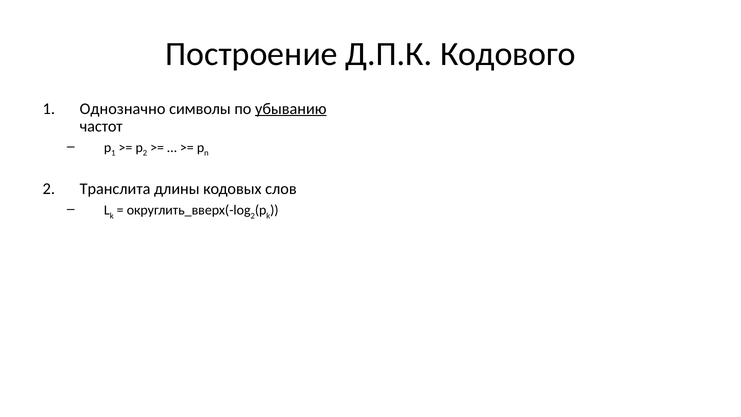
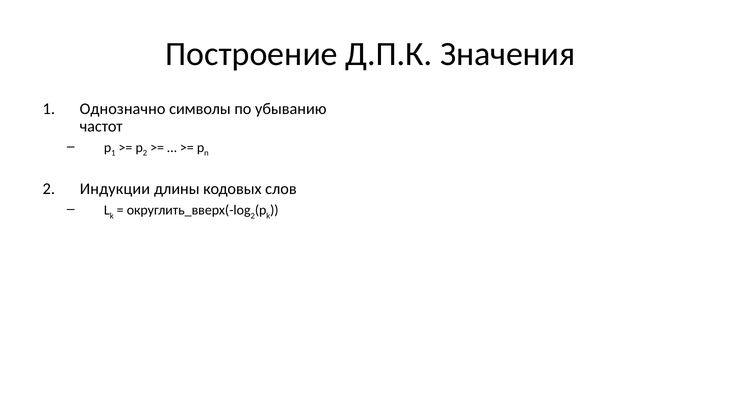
Кодового: Кодового -> Значения (508, 54)
убыванию underline: present -> none (291, 109)
Транслита: Транслита -> Индукции (115, 189)
